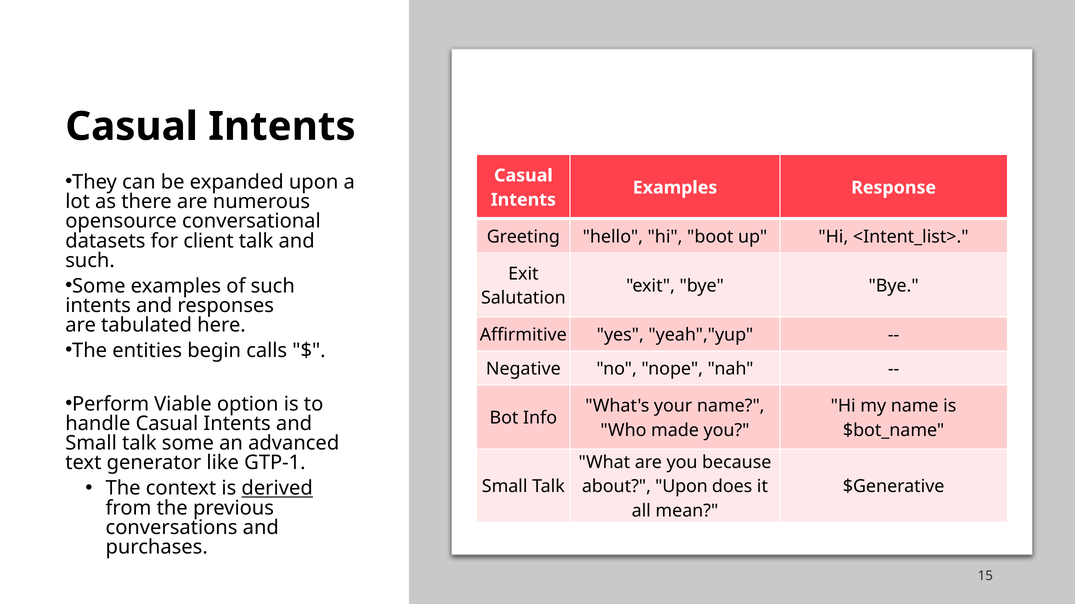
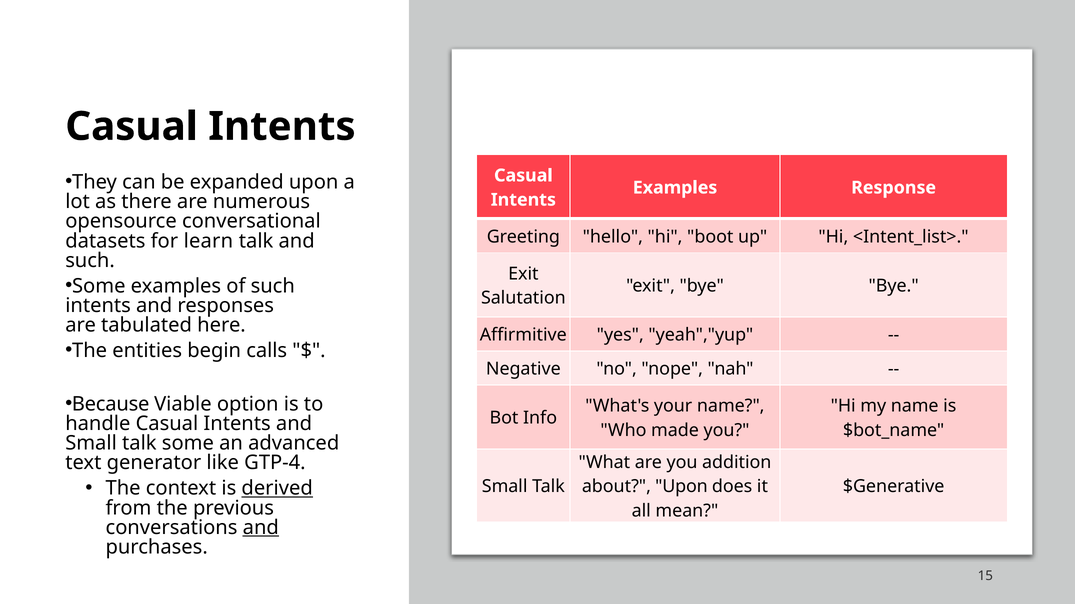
client: client -> learn (208, 241)
Perform: Perform -> Because (111, 405)
GTP-1: GTP-1 -> GTP-4 (275, 463)
because: because -> addition (737, 463)
and underline: none -> present (261, 528)
